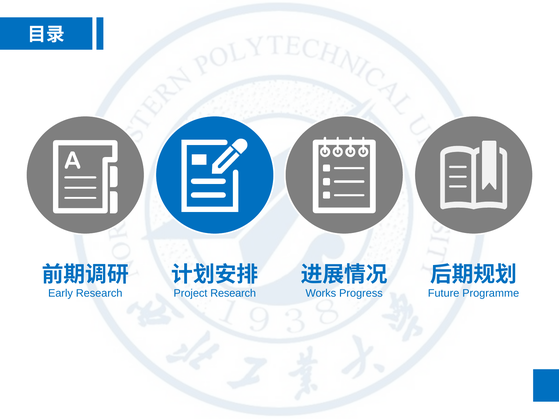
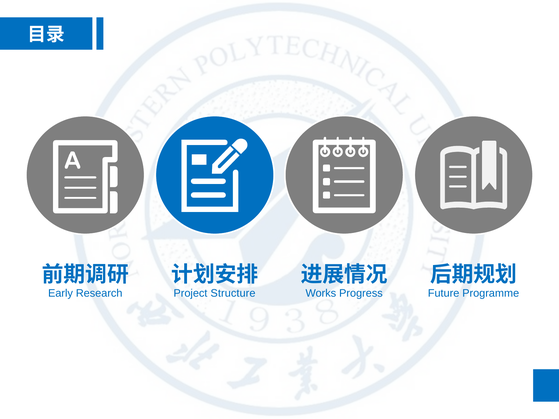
Project Research: Research -> Structure (233, 294)
